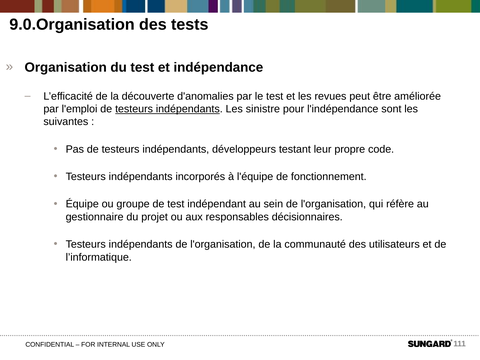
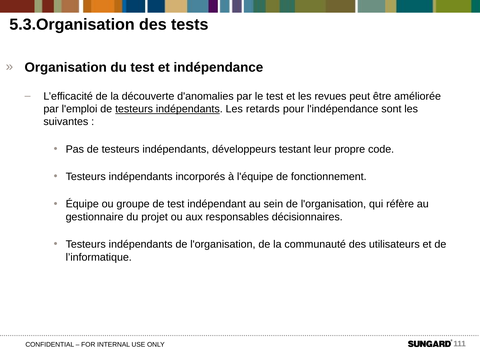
9.0.Organisation: 9.0.Organisation -> 5.3.Organisation (72, 24)
sinistre: sinistre -> retards (263, 109)
